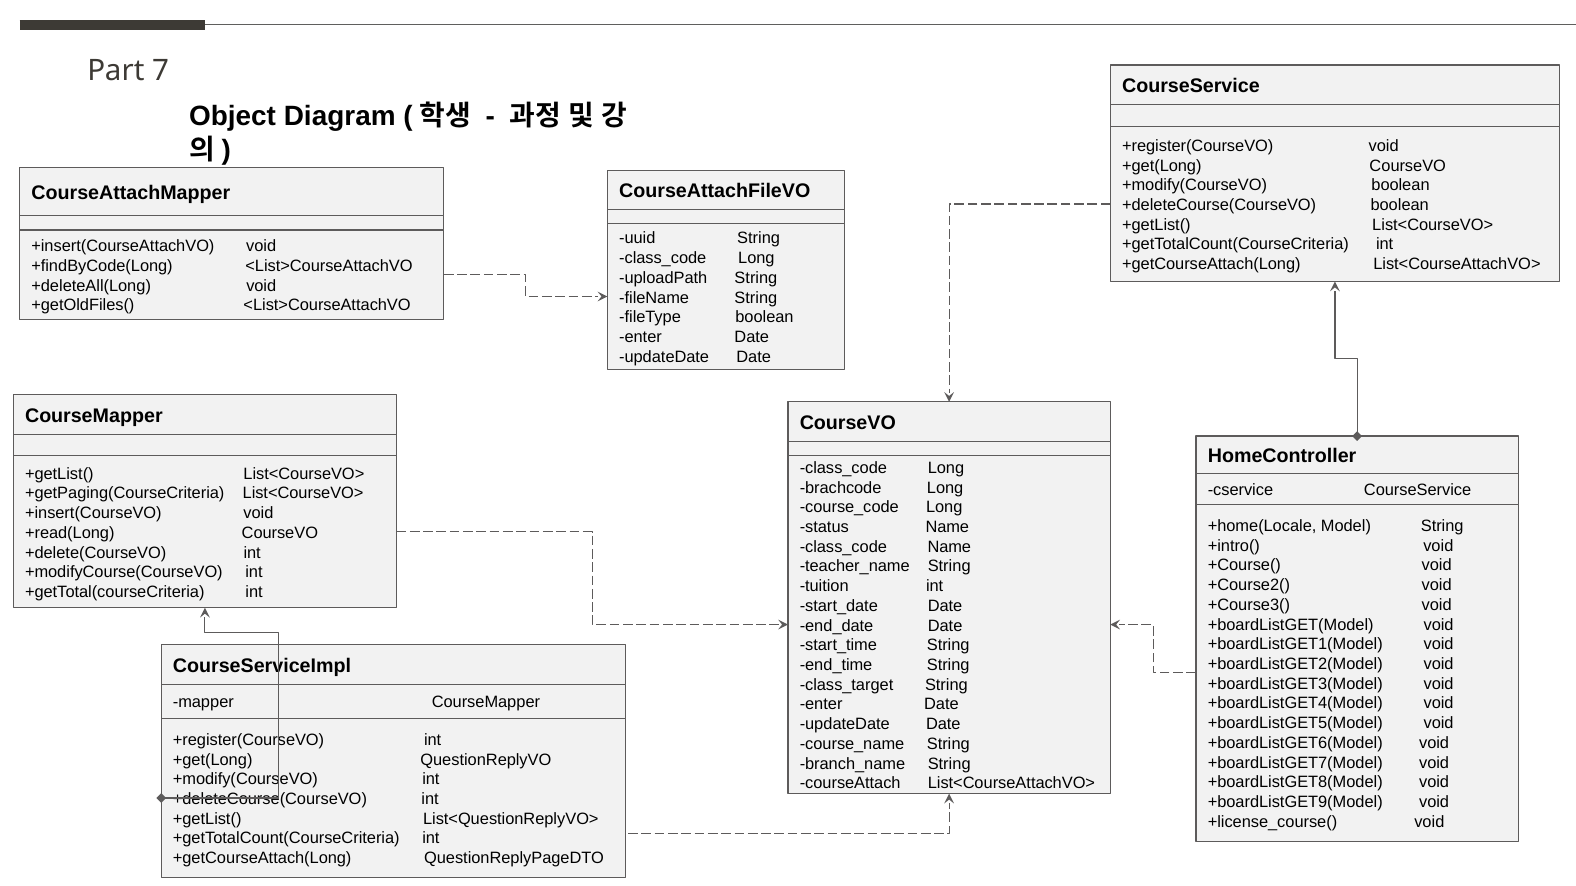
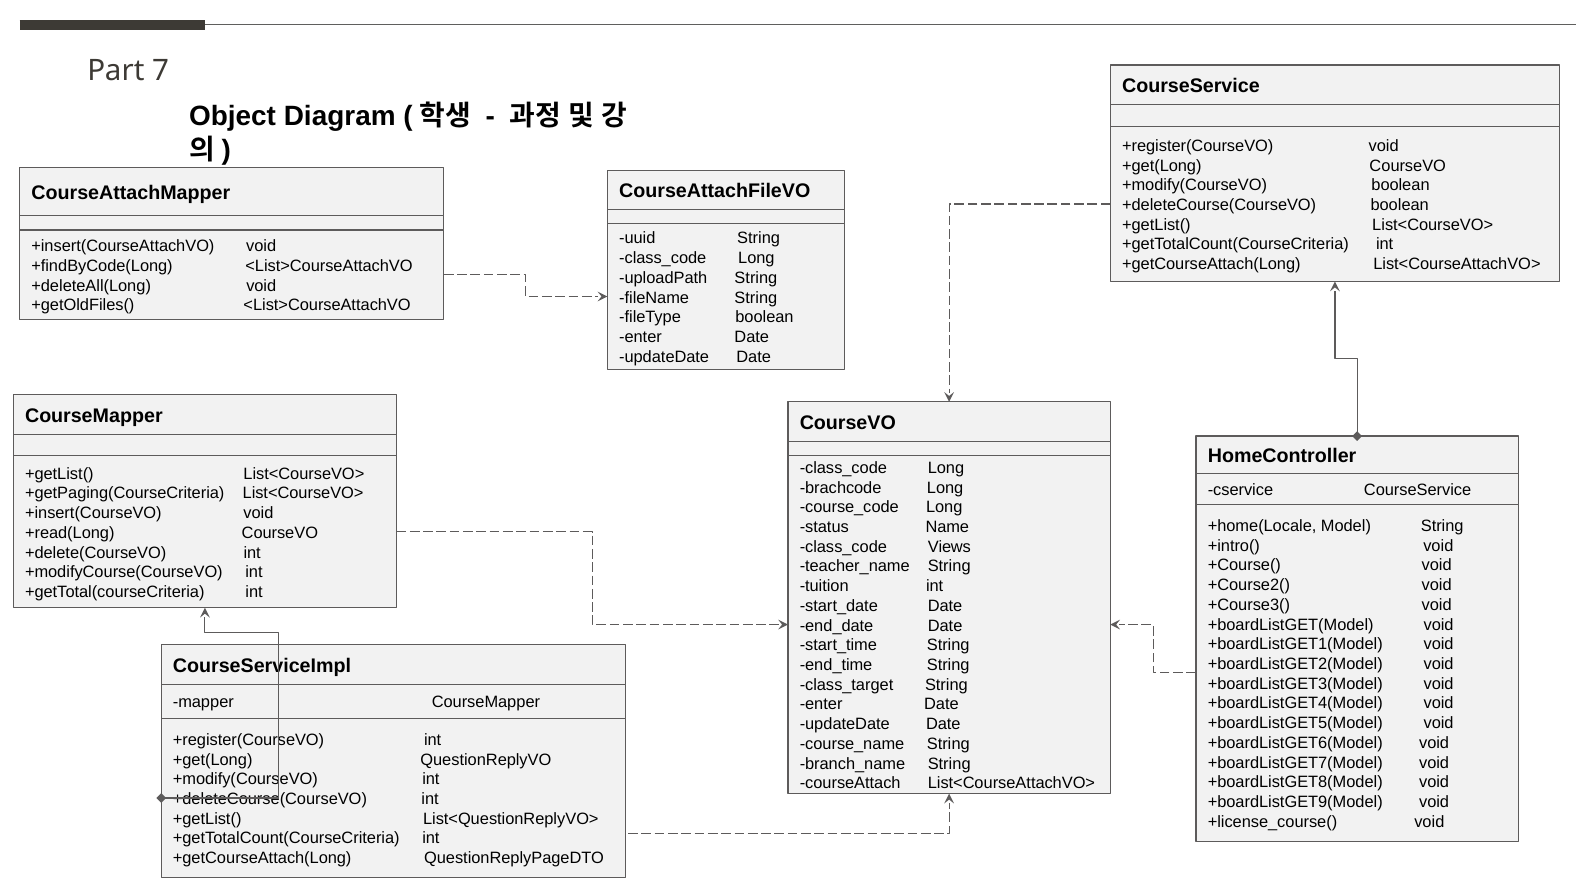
class_code Name: Name -> Views (949, 547)
